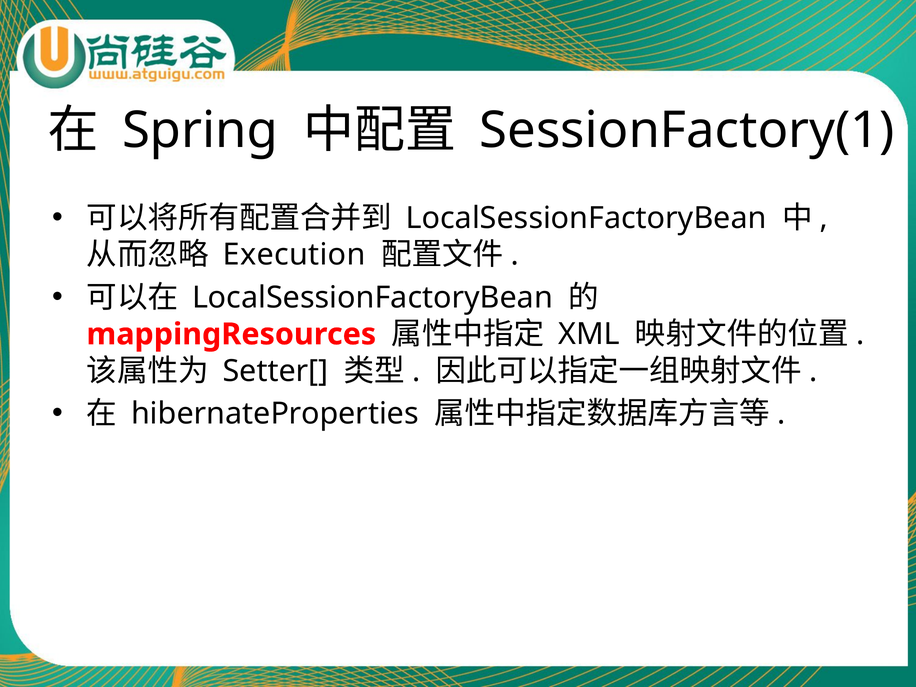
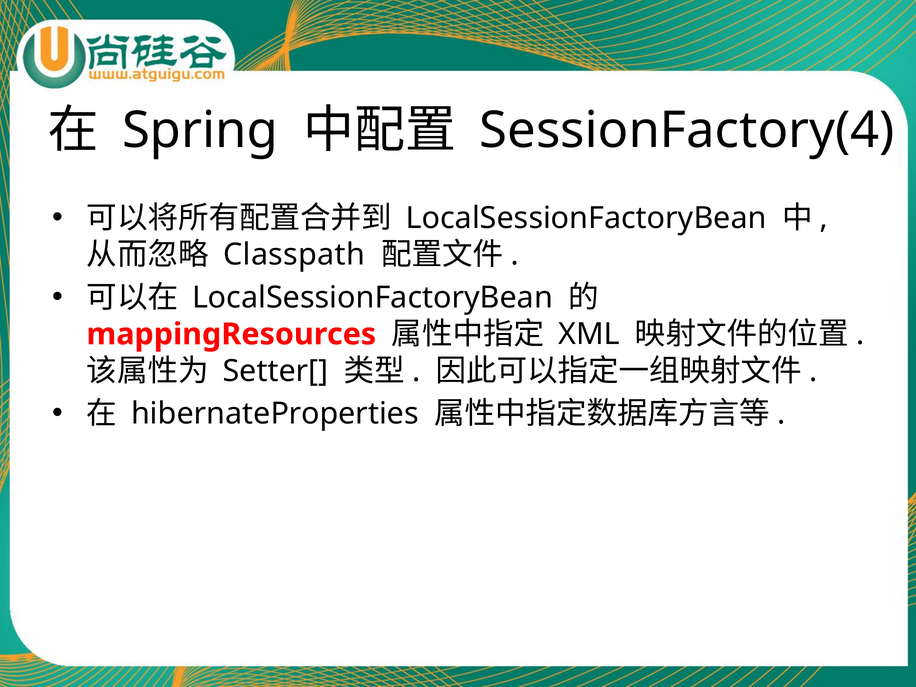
SessionFactory(1: SessionFactory(1 -> SessionFactory(4 (687, 130)
Execution: Execution -> Classpath (294, 255)
